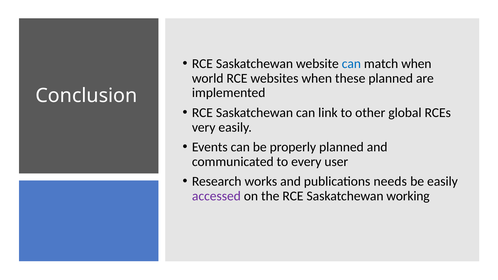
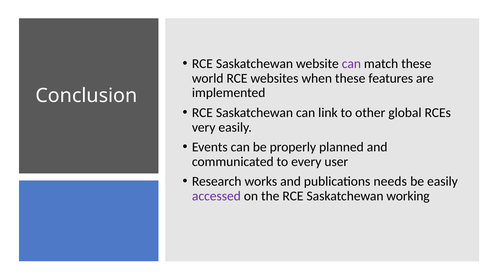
can colour: blue -> purple (351, 64)
match when: when -> these (416, 64)
these planned: planned -> features (391, 78)
